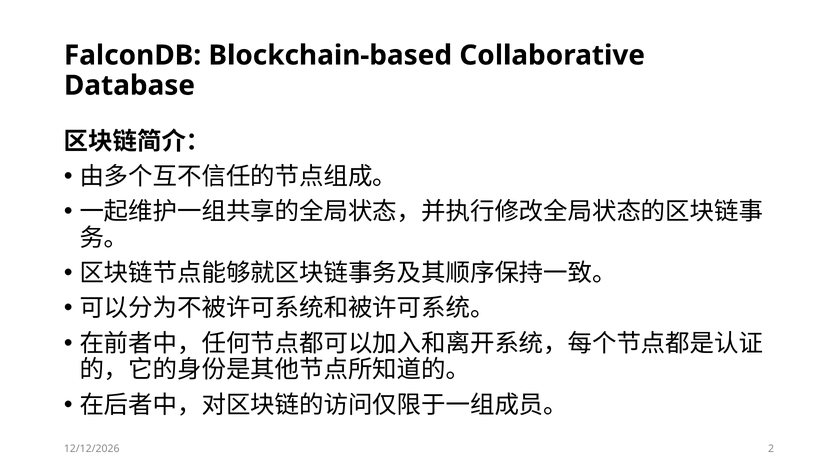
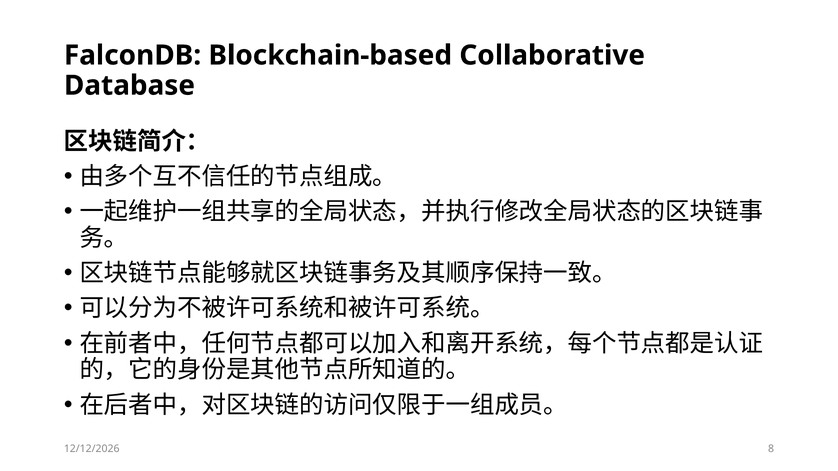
2: 2 -> 8 (771, 449)
